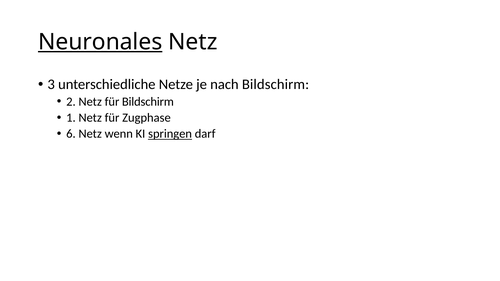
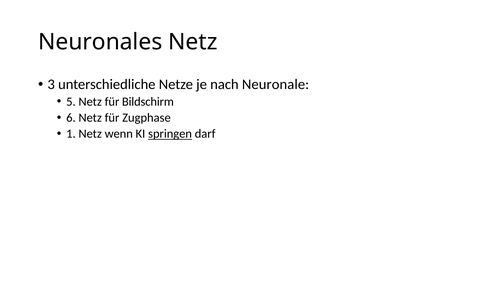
Neuronales underline: present -> none (100, 42)
nach Bildschirm: Bildschirm -> Neuronale (276, 85)
2: 2 -> 5 (71, 102)
1: 1 -> 6 (71, 118)
6: 6 -> 1 (71, 134)
